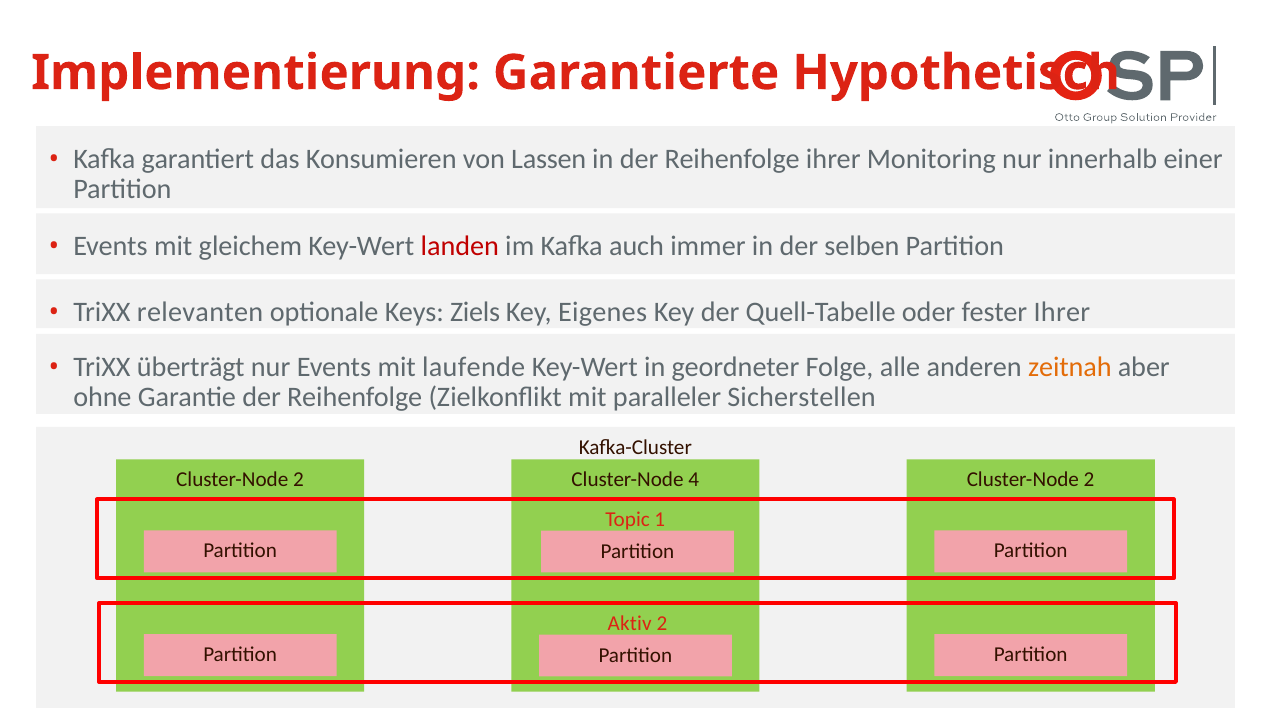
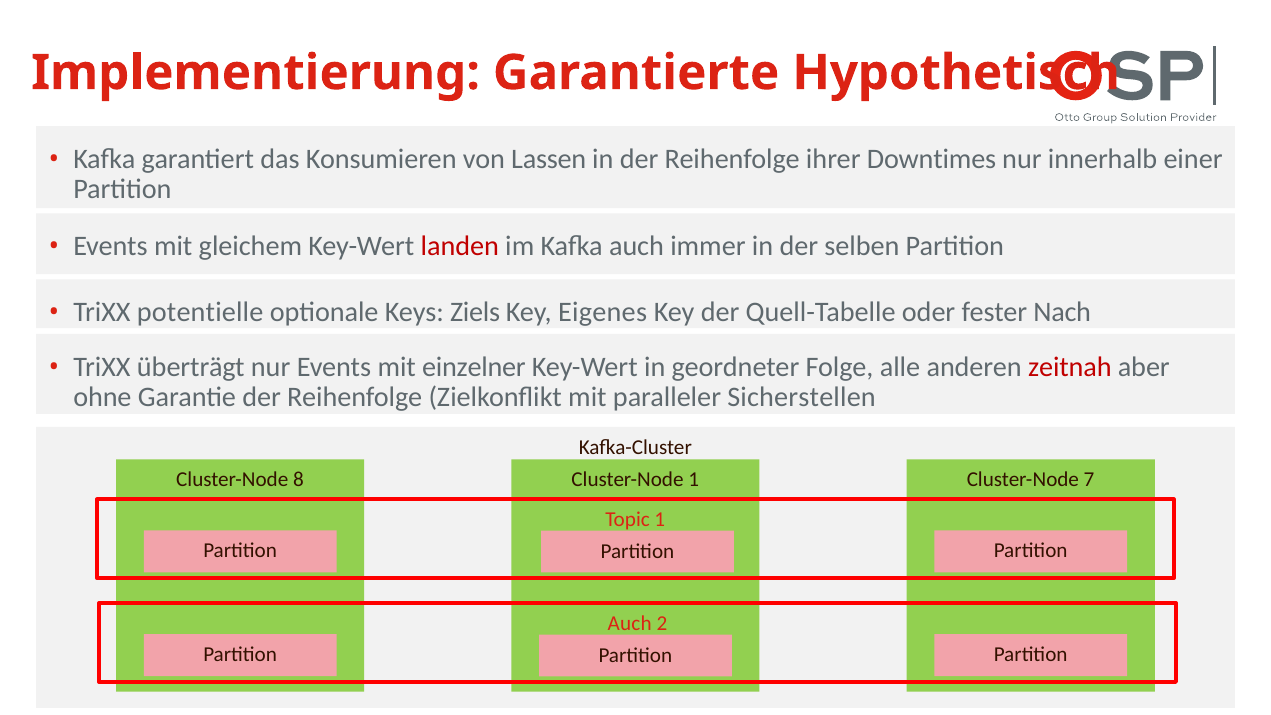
Monitoring: Monitoring -> Downtimes (931, 159)
relevanten: relevanten -> potentielle (200, 312)
fester Ihrer: Ihrer -> Nach (1062, 312)
laufende: laufende -> einzelner (474, 367)
zeitnah colour: orange -> red (1070, 367)
2: 2 -> 8 (298, 480)
Cluster-Node 4: 4 -> 1 (694, 480)
2: 2 -> 7 (1089, 480)
Aktiv: Aktiv -> Auch (630, 623)
